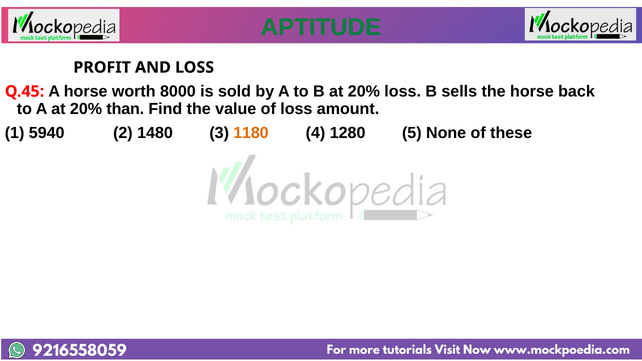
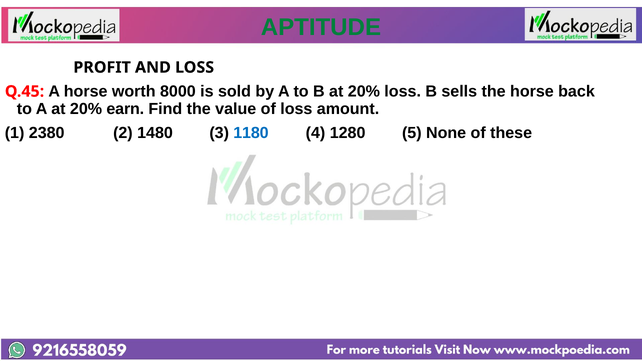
than: than -> earn (125, 109)
5940: 5940 -> 2380 (47, 133)
1180 colour: orange -> blue (251, 133)
